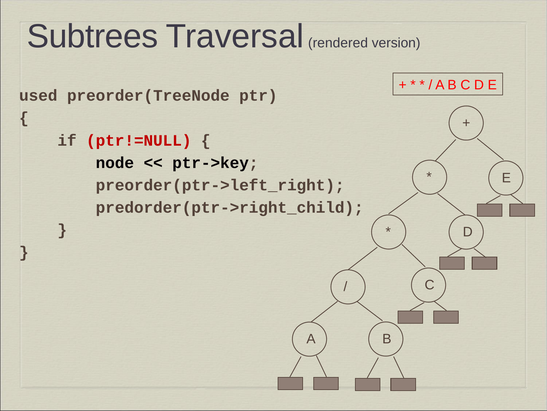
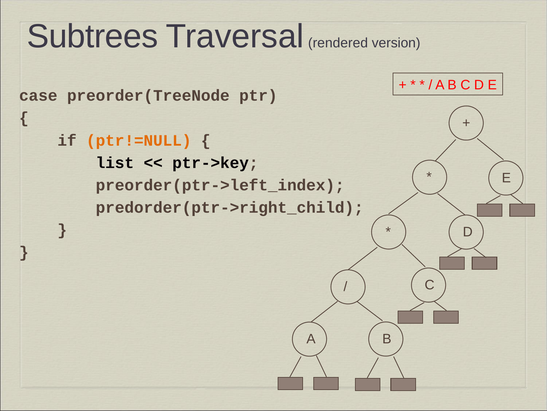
used: used -> case (38, 95)
ptr!=NULL colour: red -> orange (139, 140)
node: node -> list (115, 162)
preorder(ptr->left_right: preorder(ptr->left_right -> preorder(ptr->left_index (220, 185)
